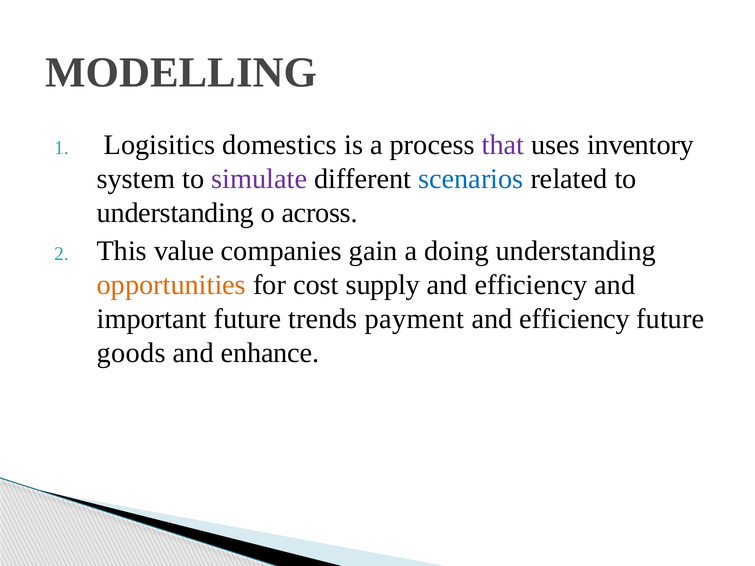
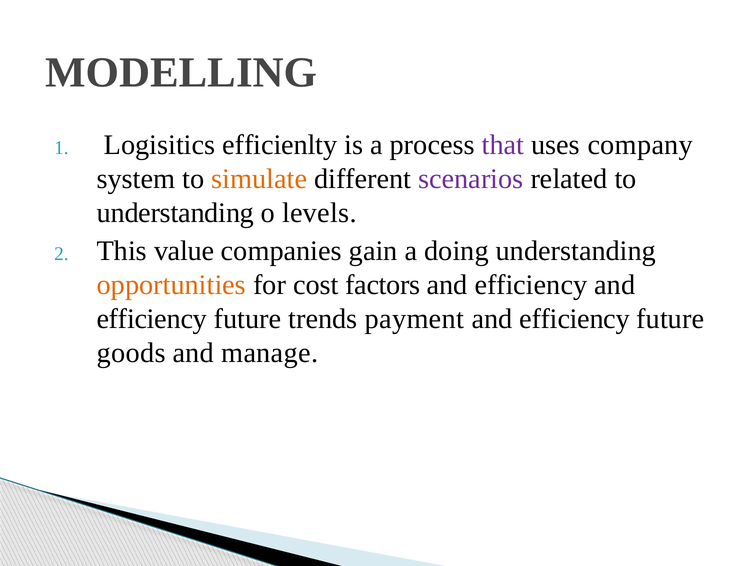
domestics: domestics -> efficienlty (280, 145)
inventory: inventory -> company (640, 145)
simulate colour: purple -> orange (259, 179)
scenarios colour: blue -> purple (471, 179)
across: across -> levels (319, 213)
supply: supply -> factors (383, 285)
important: important -> efficiency (152, 319)
enhance: enhance -> manage (270, 353)
